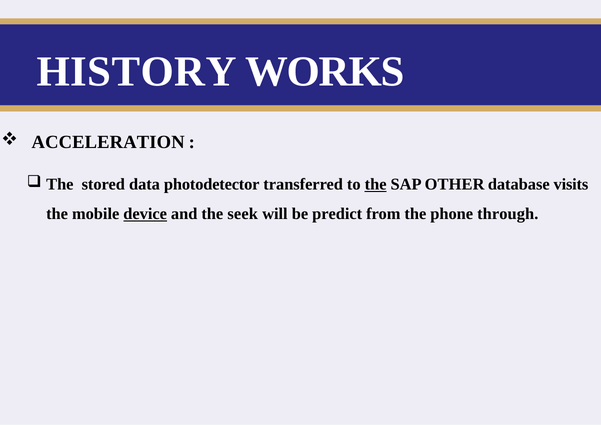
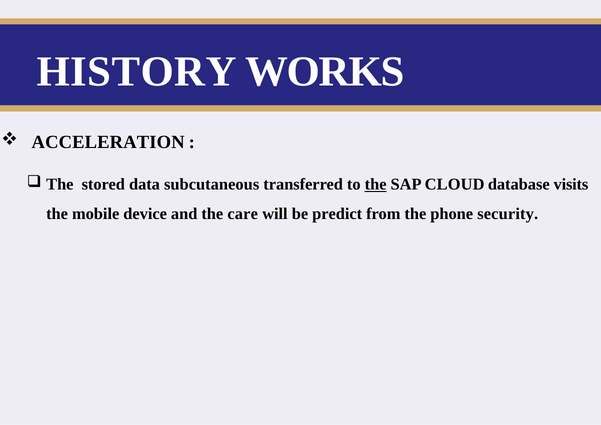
photodetector: photodetector -> subcutaneous (212, 184)
OTHER: OTHER -> CLOUD (455, 184)
device underline: present -> none (145, 214)
seek: seek -> care (243, 214)
through: through -> security (508, 214)
